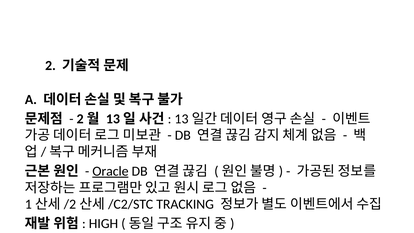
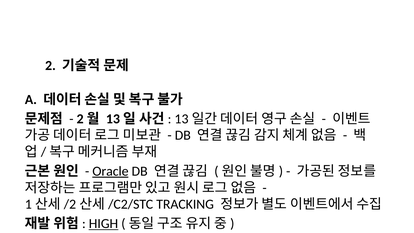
HIGH underline: none -> present (103, 224)
